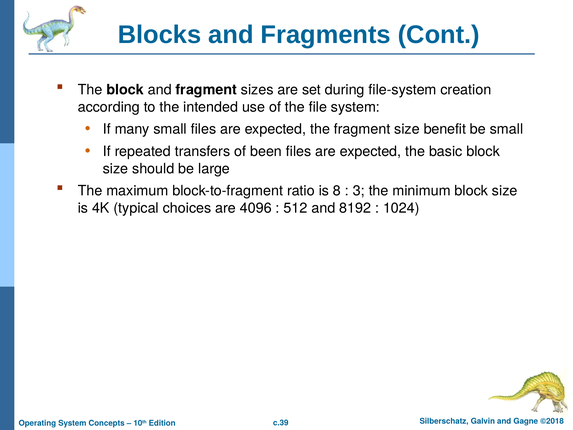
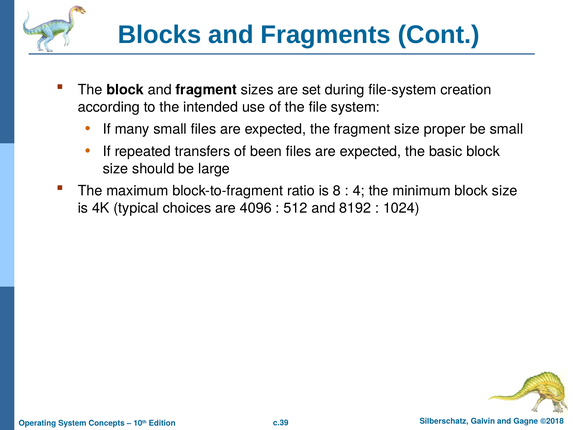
benefit: benefit -> proper (445, 129)
3: 3 -> 4 (359, 191)
